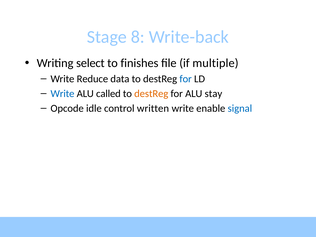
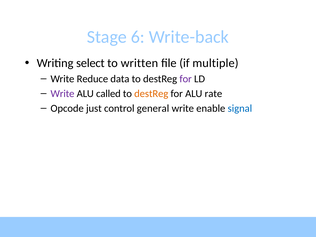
8: 8 -> 6 (138, 37)
finishes: finishes -> written (139, 63)
for colour: blue -> purple (186, 79)
Write colour: blue -> purple (62, 94)
stay: stay -> rate (213, 94)
idle: idle -> just (94, 108)
written: written -> general (153, 108)
